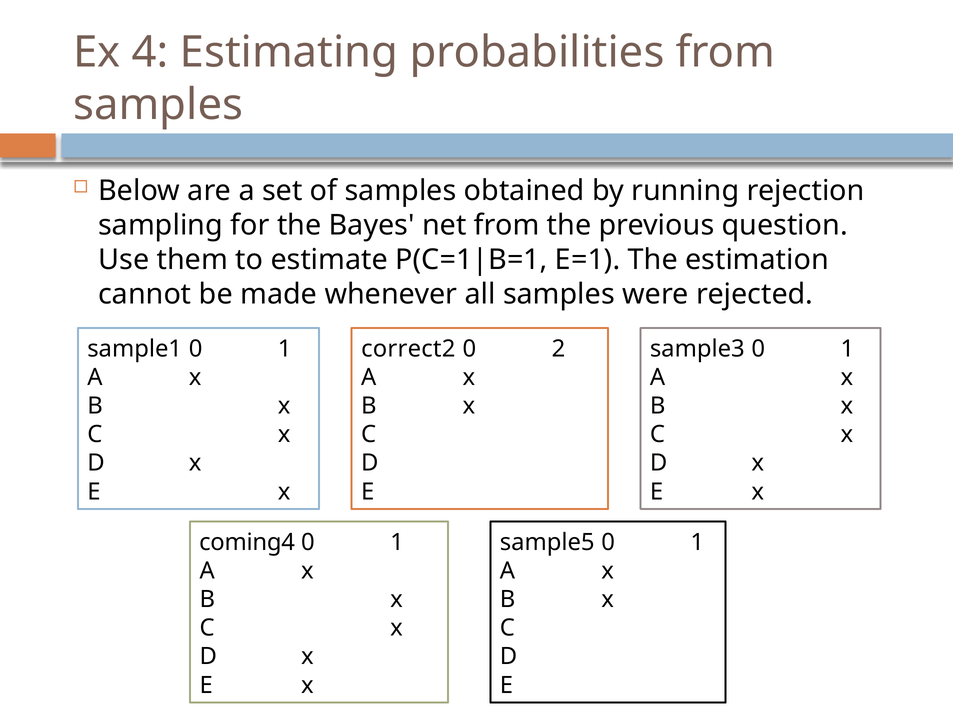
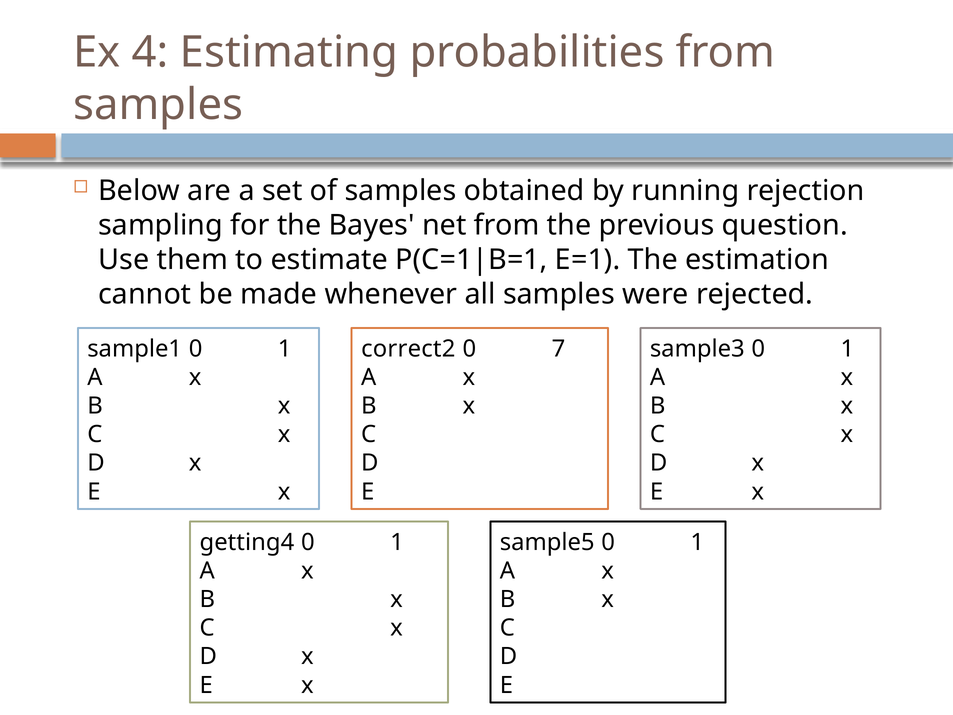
2: 2 -> 7 (558, 349)
coming4: coming4 -> getting4 (247, 542)
